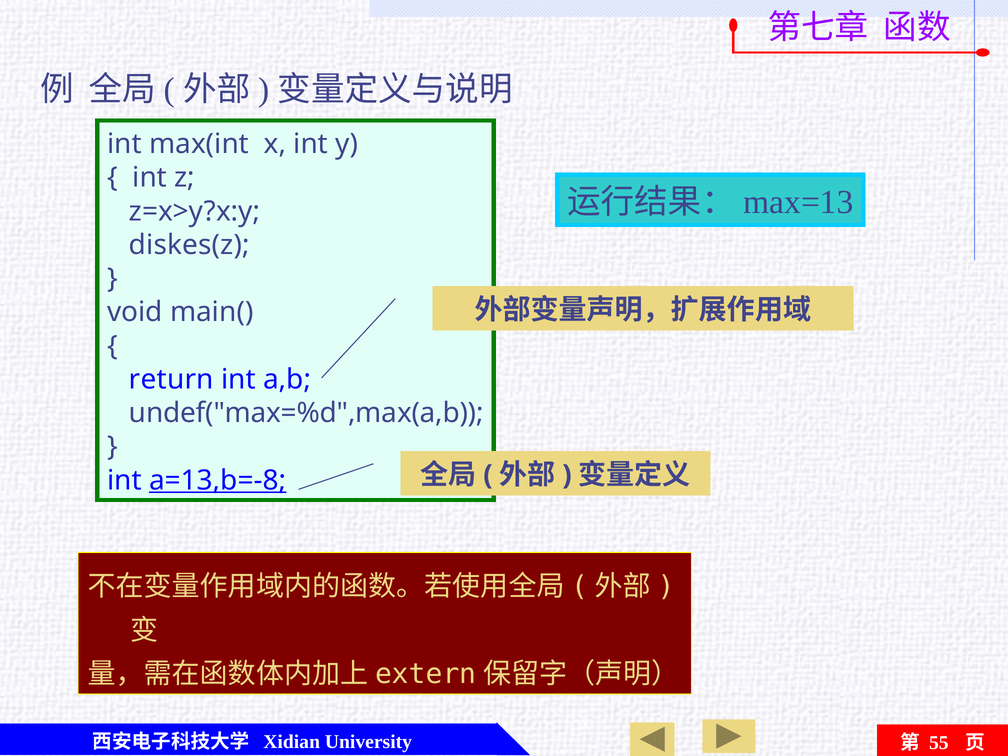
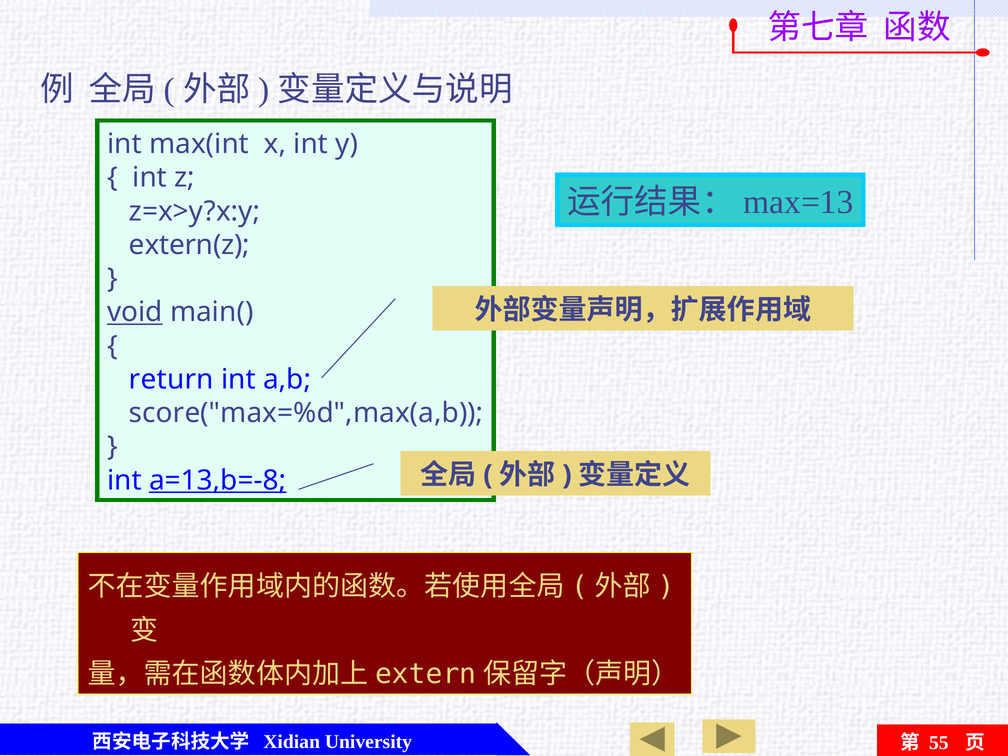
diskes(z: diskes(z -> extern(z (189, 245)
void underline: none -> present (135, 312)
undef("max=%d",max(a,b: undef("max=%d",max(a,b -> score("max=%d",max(a,b (306, 413)
